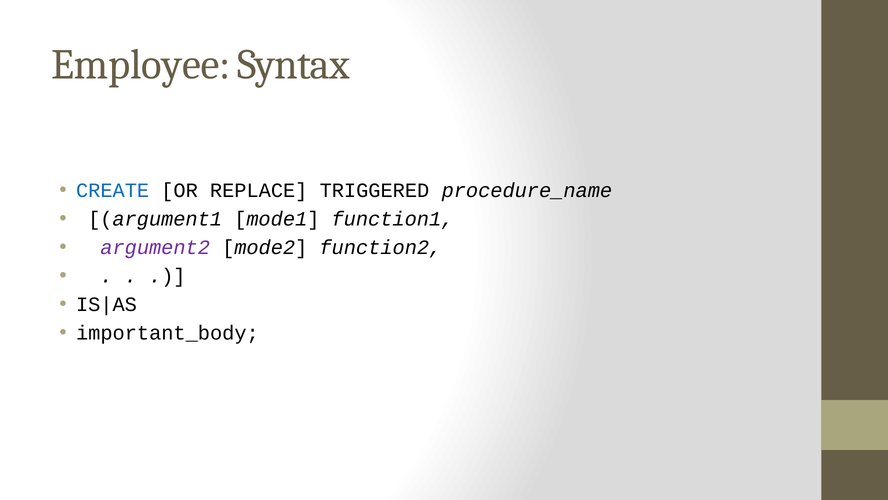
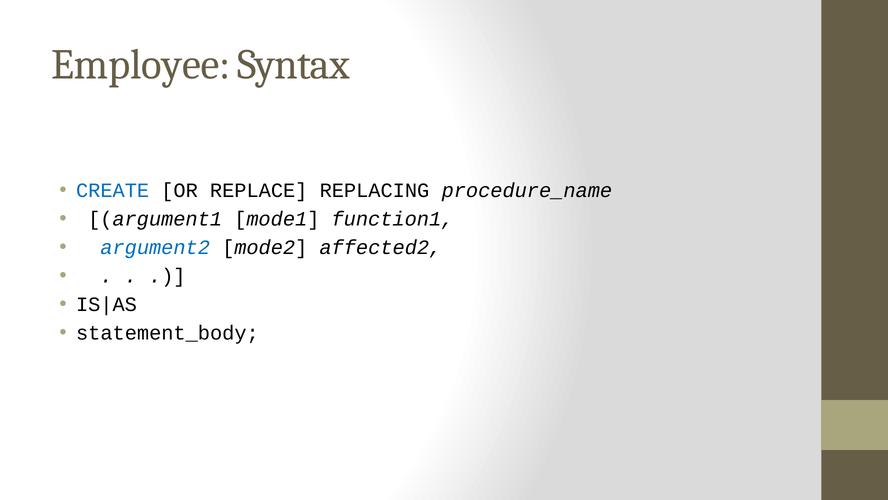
TRIGGERED: TRIGGERED -> REPLACING (374, 190)
argument2 colour: purple -> blue (155, 247)
function2: function2 -> affected2 (380, 247)
important_body: important_body -> statement_body (167, 333)
